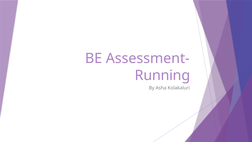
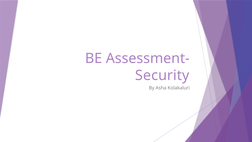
Running: Running -> Security (162, 75)
